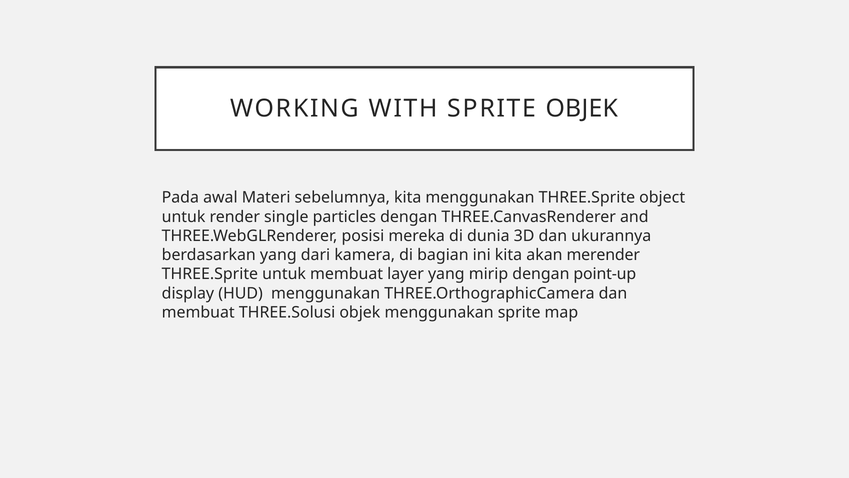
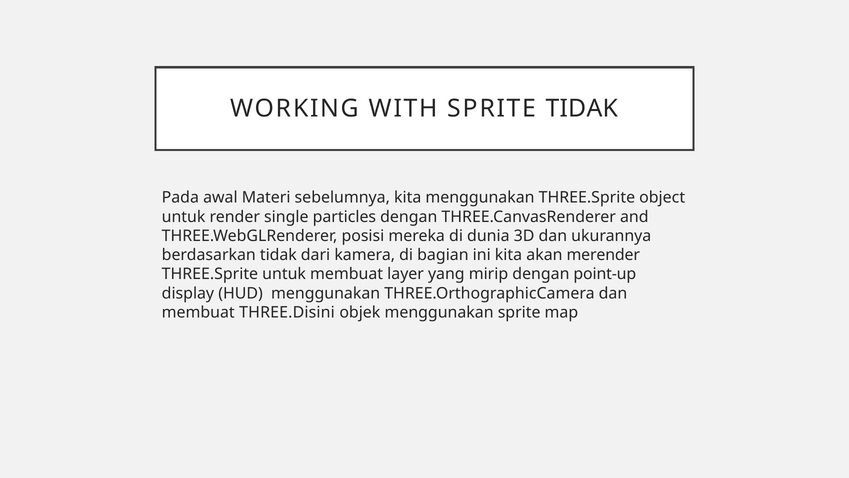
SPRITE OBJEK: OBJEK -> TIDAK (582, 108)
berdasarkan yang: yang -> tidak (278, 255)
THREE.Solusi: THREE.Solusi -> THREE.Disini (287, 312)
